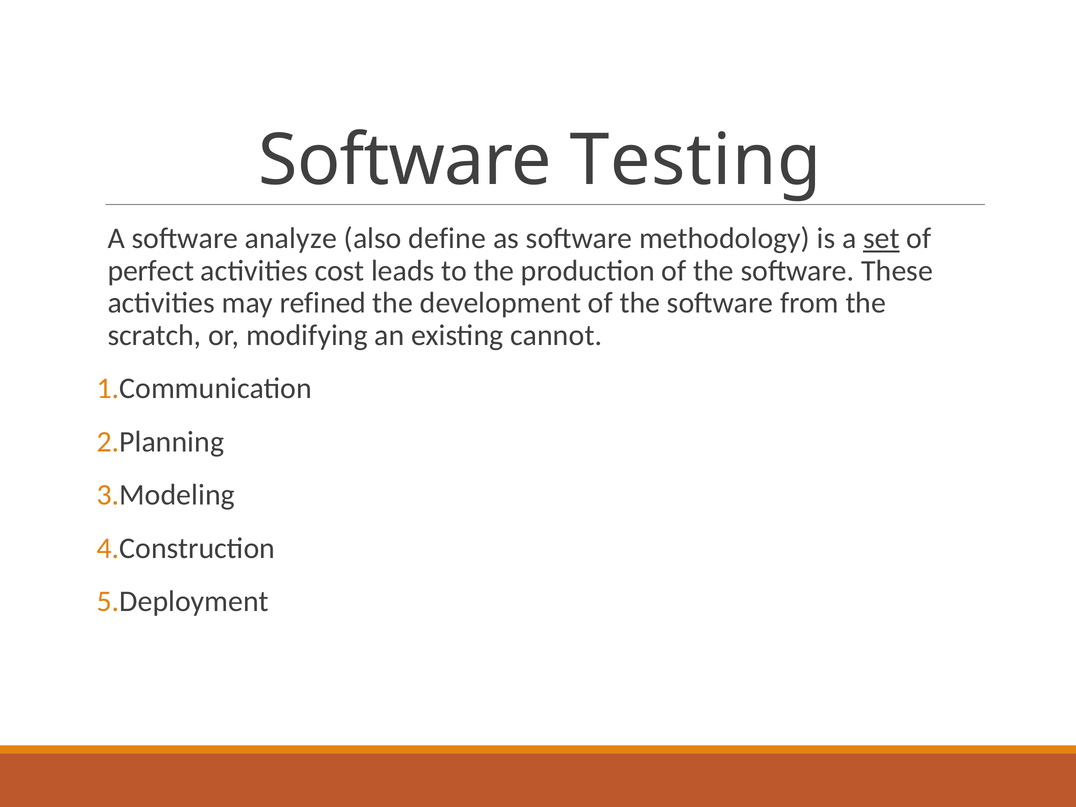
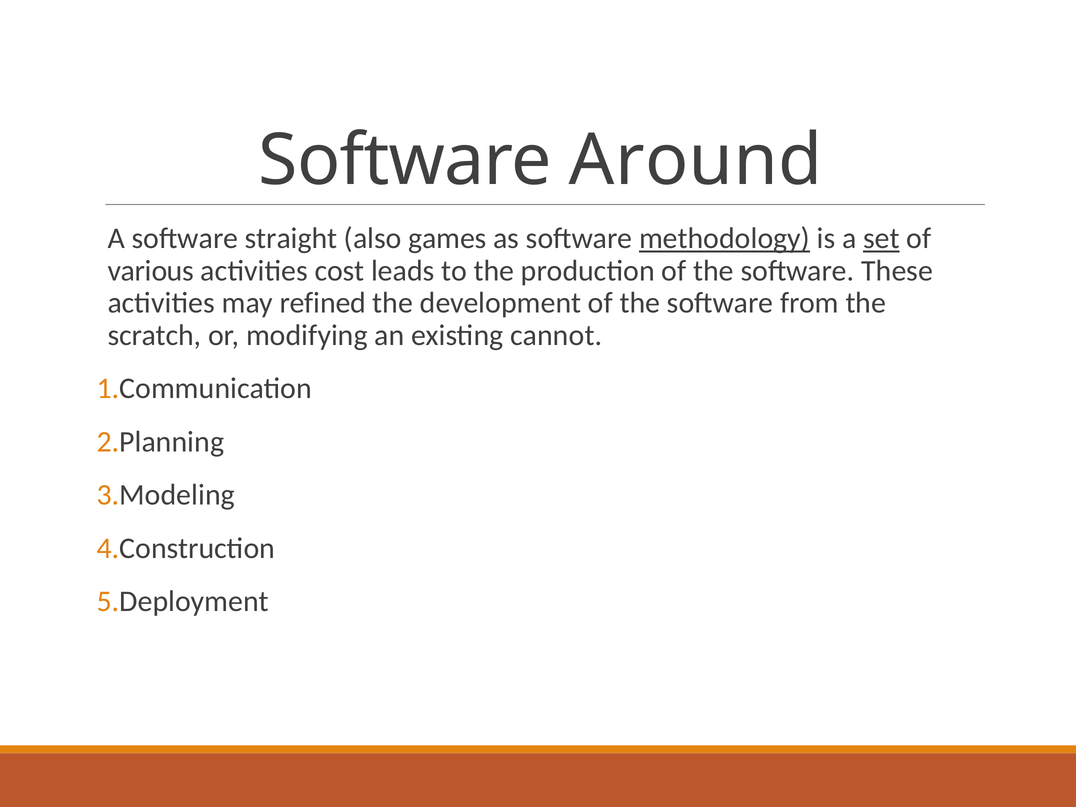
Testing: Testing -> Around (696, 161)
analyze: analyze -> straight (291, 239)
define: define -> games (447, 239)
methodology underline: none -> present (724, 239)
perfect: perfect -> various (151, 271)
